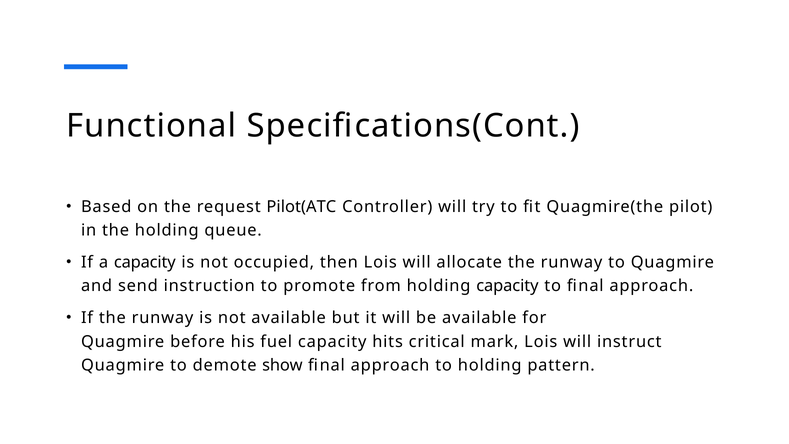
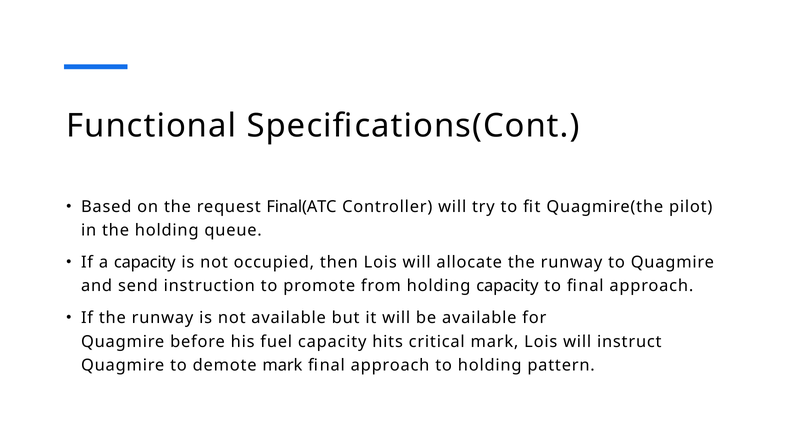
Pilot(ATC: Pilot(ATC -> Final(ATC (301, 207)
demote show: show -> mark (282, 365)
